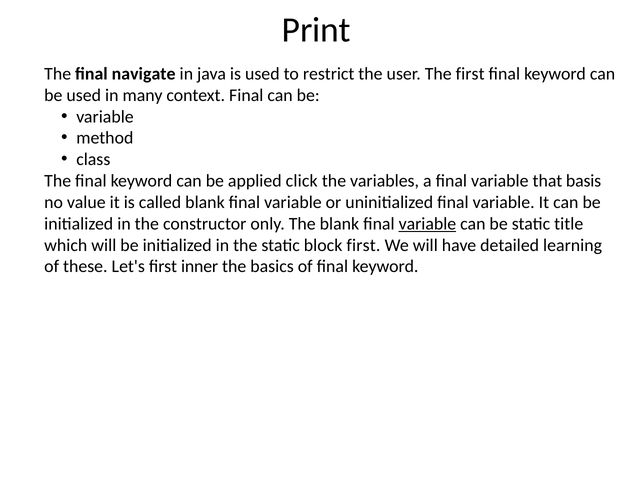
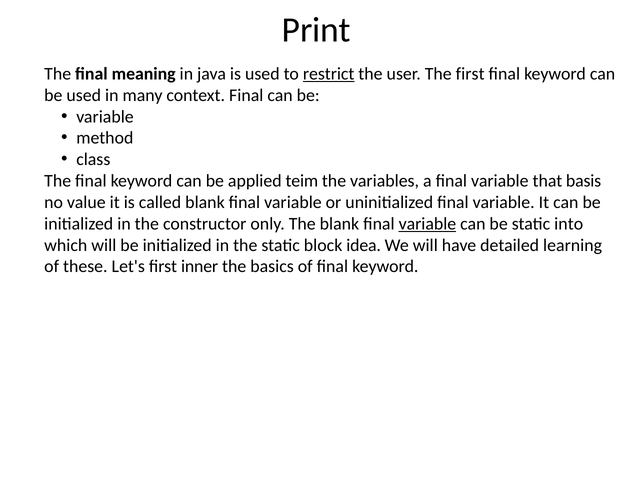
navigate: navigate -> meaning (144, 74)
restrict underline: none -> present (329, 74)
click: click -> teim (302, 181)
title: title -> into (569, 224)
block first: first -> idea (364, 245)
